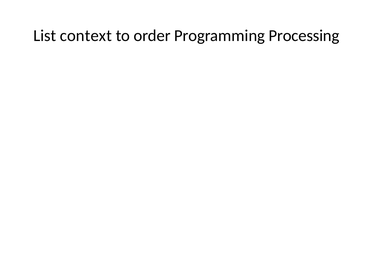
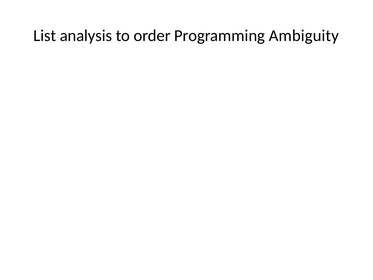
context: context -> analysis (86, 36)
Processing: Processing -> Ambiguity (304, 36)
